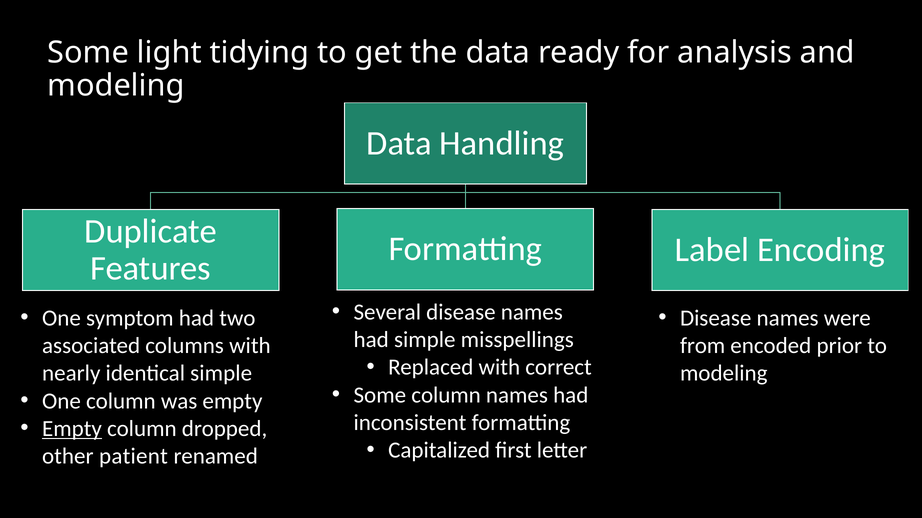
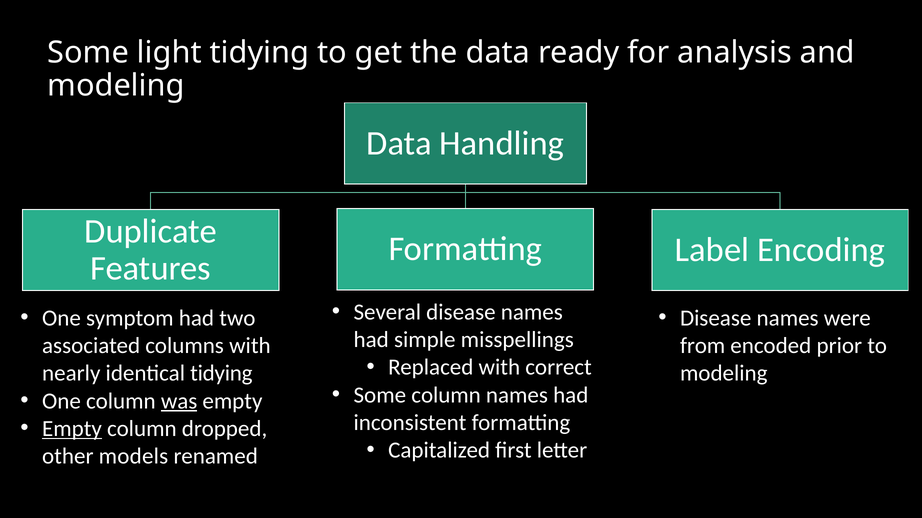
identical simple: simple -> tidying (221, 374)
was underline: none -> present (179, 401)
patient: patient -> models (133, 457)
